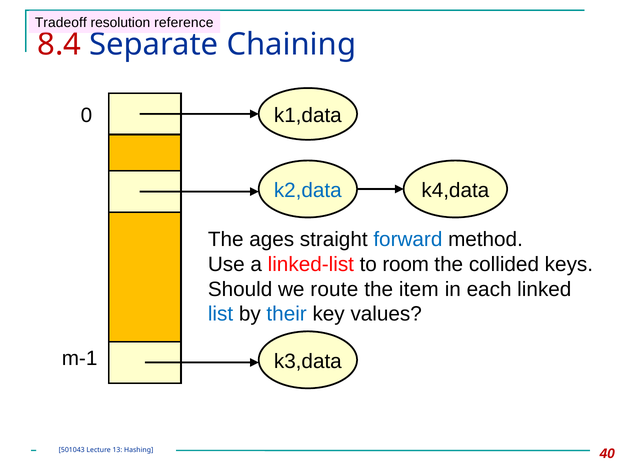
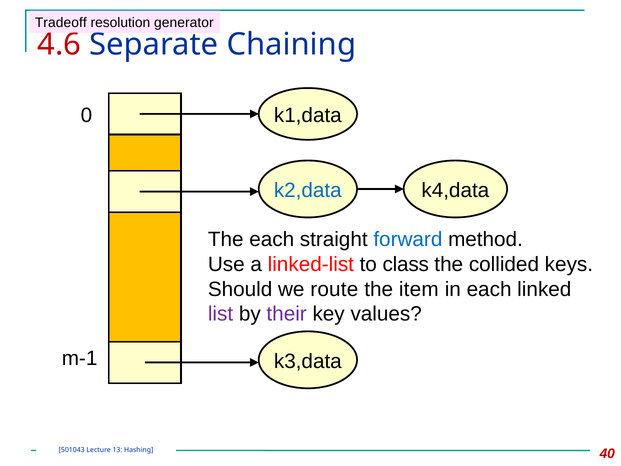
reference: reference -> generator (184, 23)
8.4: 8.4 -> 4.6 (59, 45)
The ages: ages -> each (272, 239)
room: room -> class (406, 264)
list colour: blue -> purple (221, 314)
their colour: blue -> purple (287, 314)
